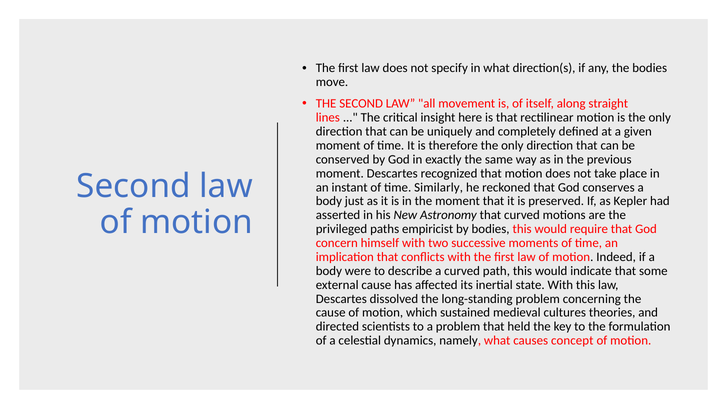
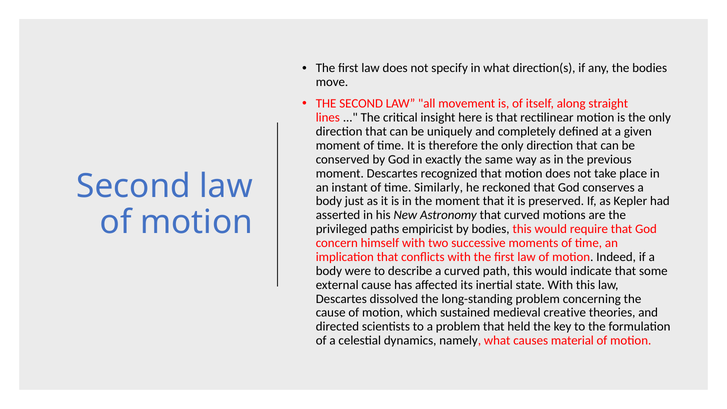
cultures: cultures -> creative (565, 313)
concept: concept -> material (572, 340)
